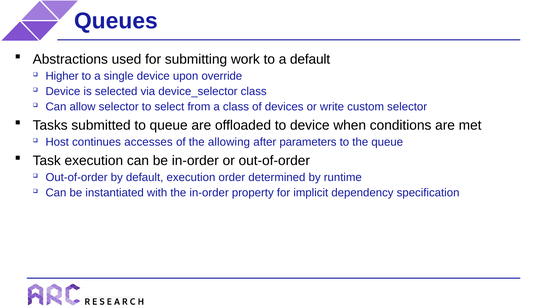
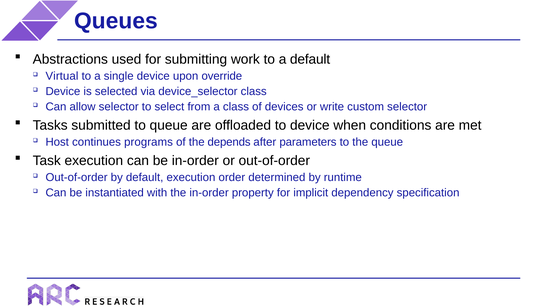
Higher: Higher -> Virtual (62, 76)
accesses: accesses -> programs (148, 142)
allowing: allowing -> depends (229, 142)
